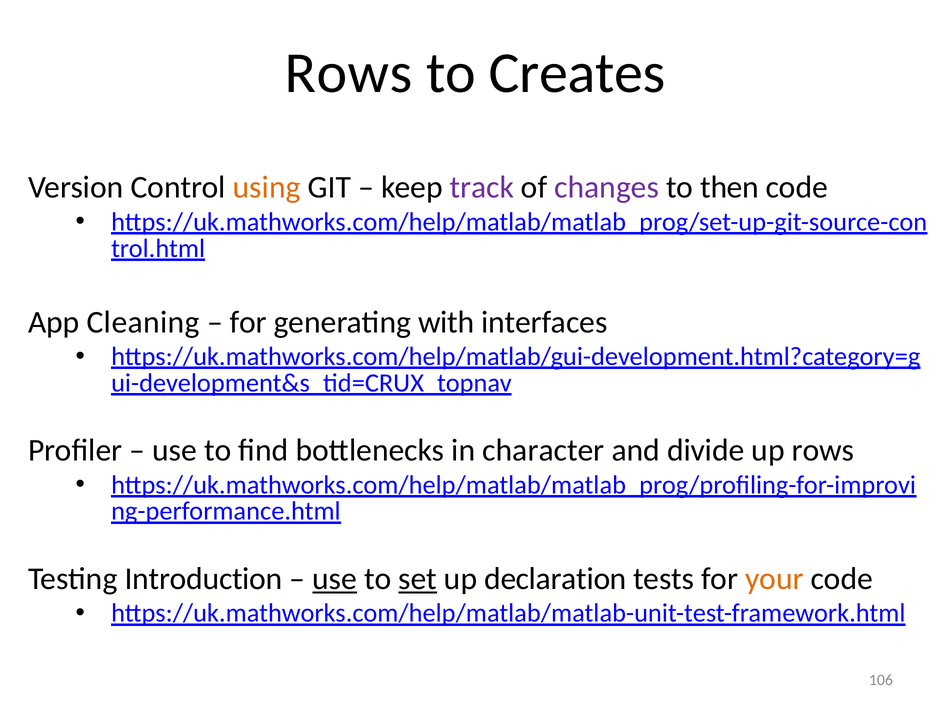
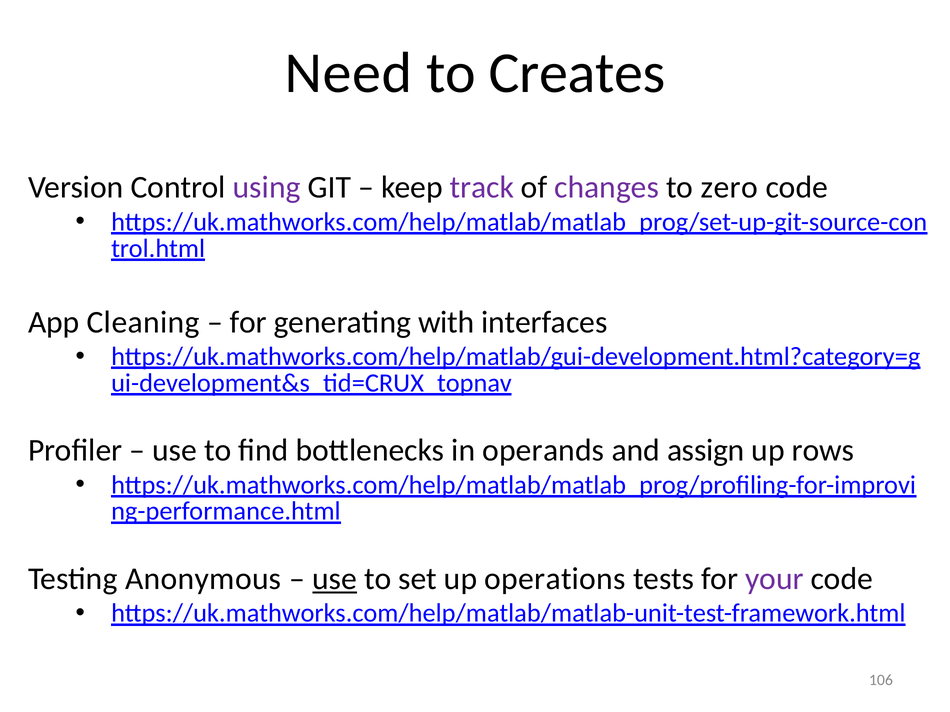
Rows: Rows -> Need (349, 73)
using colour: orange -> purple (267, 188)
then: then -> zero (729, 188)
character: character -> operands (543, 451)
divide: divide -> assign (706, 451)
Introduction: Introduction -> Anonymous (203, 579)
set underline: present -> none (418, 579)
declaration: declaration -> operations (555, 579)
your colour: orange -> purple (774, 579)
